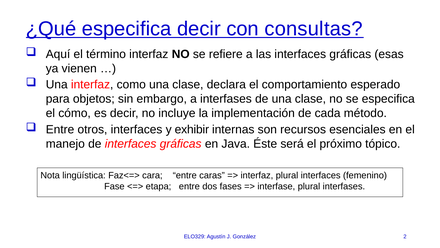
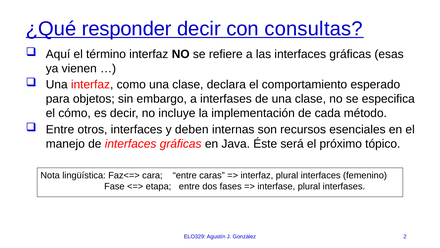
¿Qué especifica: especifica -> responder (127, 29)
exhibir: exhibir -> deben (192, 129)
